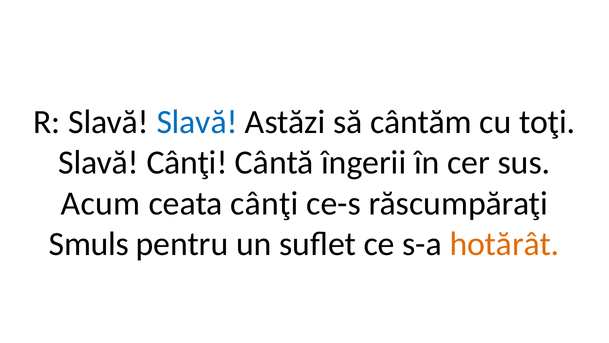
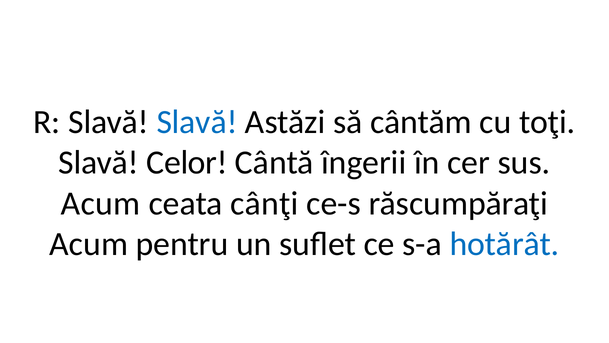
Slavă Cânţi: Cânţi -> Celor (187, 162)
Smuls: Smuls -> Acum (89, 244)
hotărât colour: orange -> blue (504, 244)
